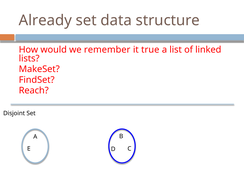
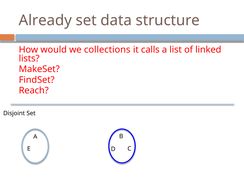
remember: remember -> collections (107, 50)
true: true -> calls (150, 50)
